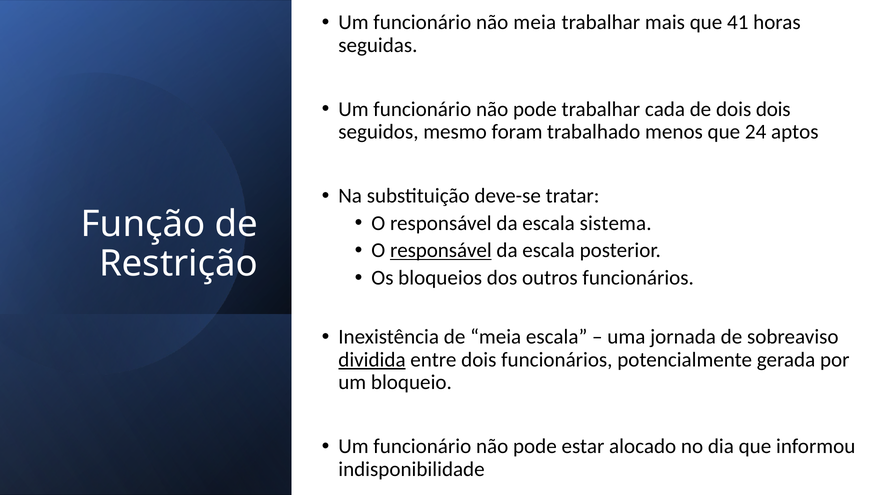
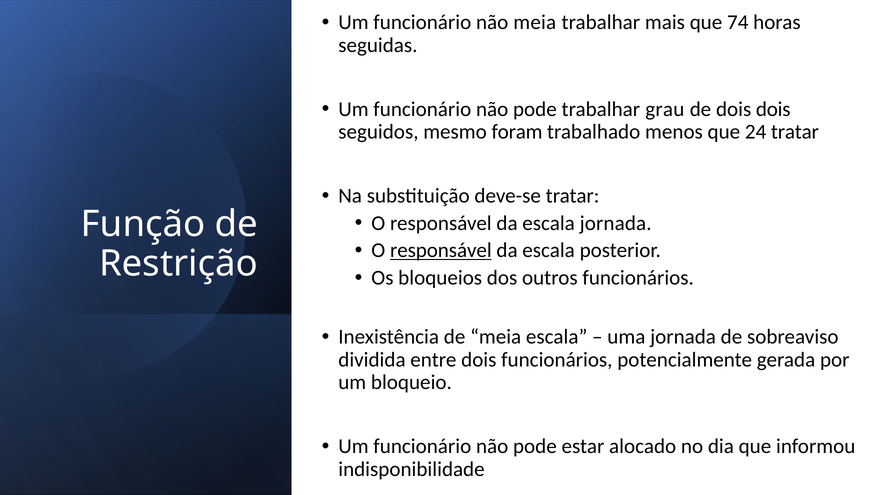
41: 41 -> 74 (738, 23)
cada: cada -> grau (665, 109)
24 aptos: aptos -> tratar (795, 132)
escala sistema: sistema -> jornada (616, 223)
dividida underline: present -> none (372, 360)
